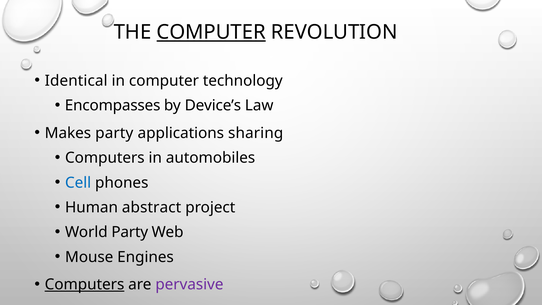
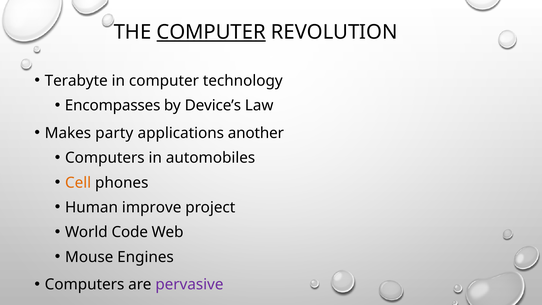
Identical: Identical -> Terabyte (76, 81)
sharing: sharing -> another (256, 133)
Cell colour: blue -> orange (78, 183)
abstract: abstract -> improve (152, 207)
World Party: Party -> Code (130, 232)
Computers underline: present -> none (85, 284)
